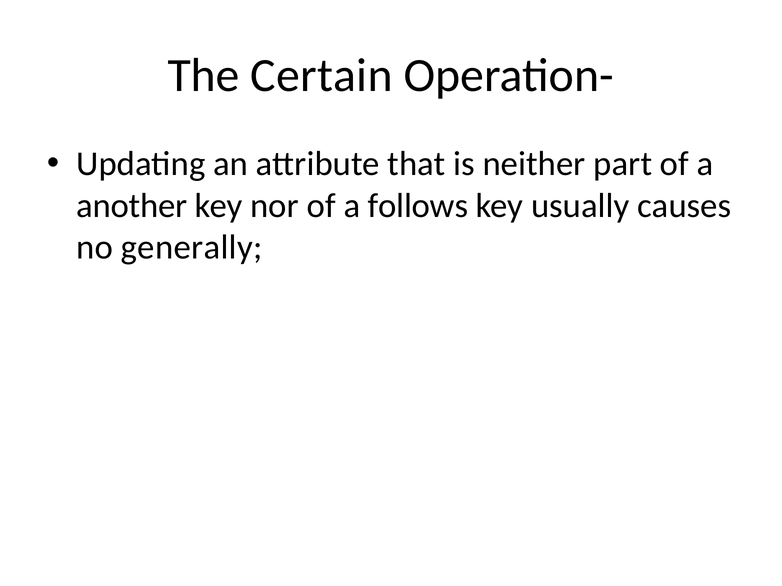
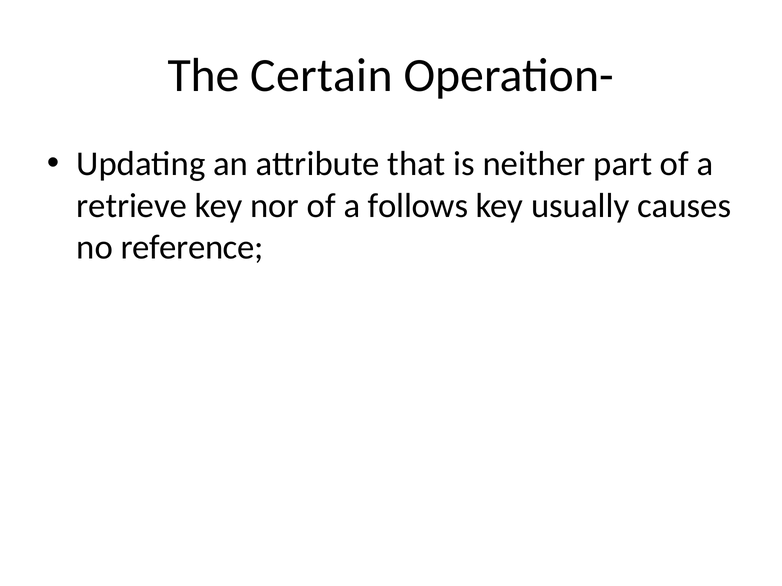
another: another -> retrieve (132, 206)
generally: generally -> reference (192, 247)
